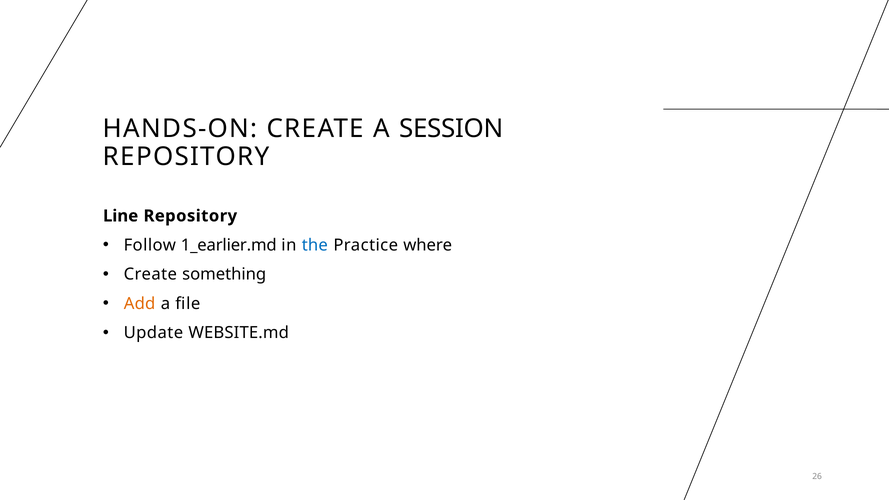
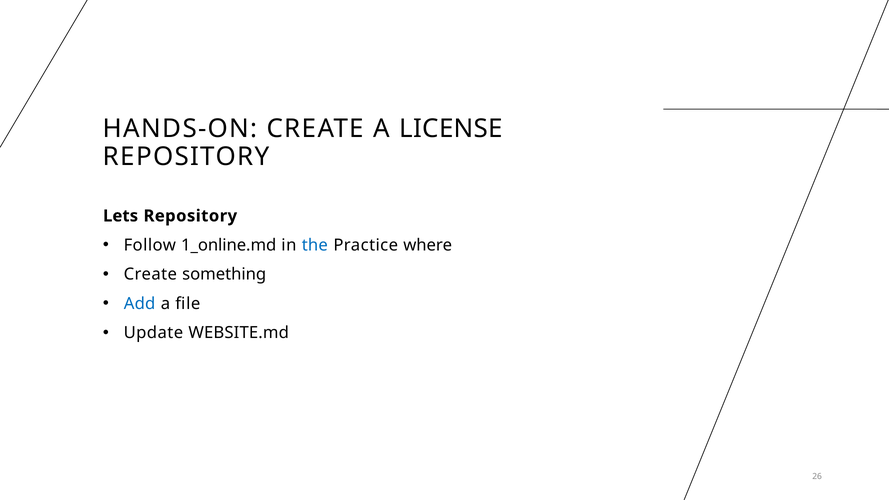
SESSION: SESSION -> LICENSE (451, 129)
Line: Line -> Lets (121, 216)
1_earlier.md: 1_earlier.md -> 1_online.md (229, 245)
Add colour: orange -> blue (140, 304)
